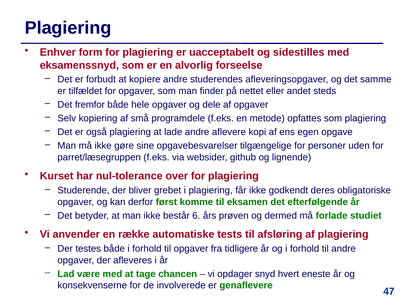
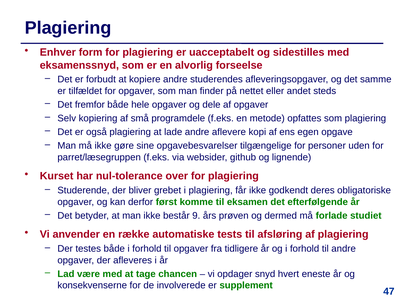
6: 6 -> 9 (196, 216)
genaflevere: genaflevere -> supplement (246, 285)
